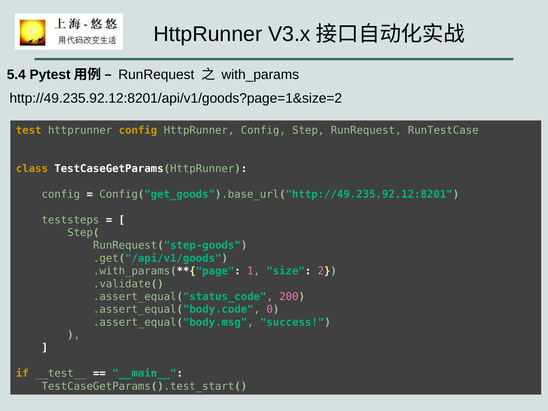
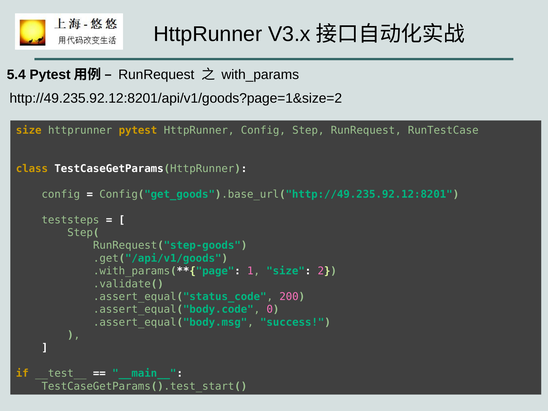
test: test -> size (29, 130)
config: config -> pytest (138, 130)
